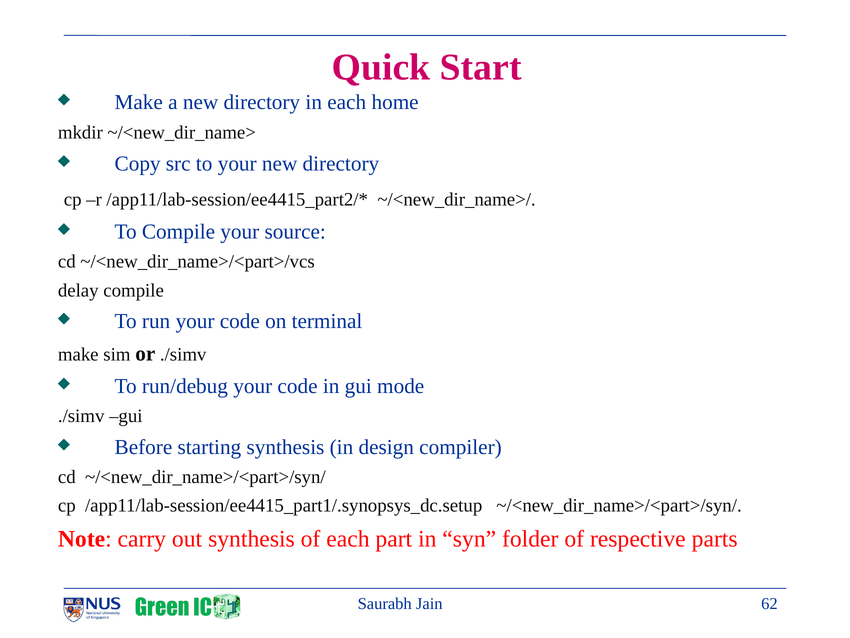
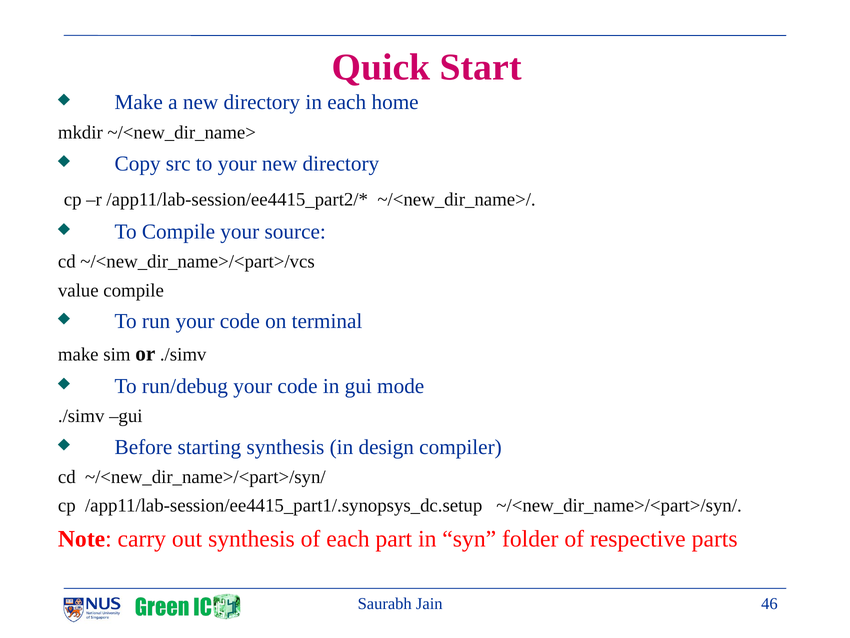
delay: delay -> value (78, 290)
62: 62 -> 46 (769, 603)
